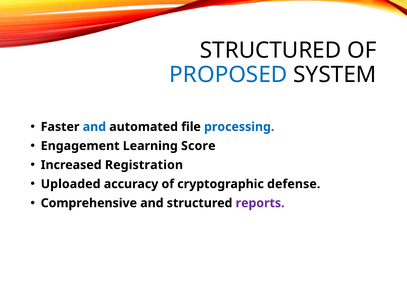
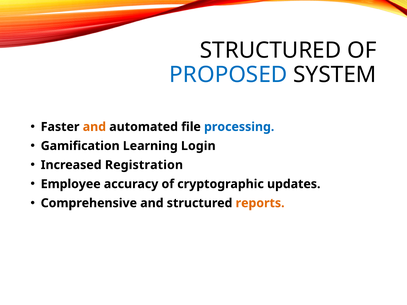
and colour: blue -> orange (94, 127)
Engagement: Engagement -> Gamification (80, 146)
Score: Score -> Login (198, 146)
Uploaded: Uploaded -> Employee (71, 184)
defense: defense -> updates (294, 184)
reports colour: purple -> orange (260, 203)
